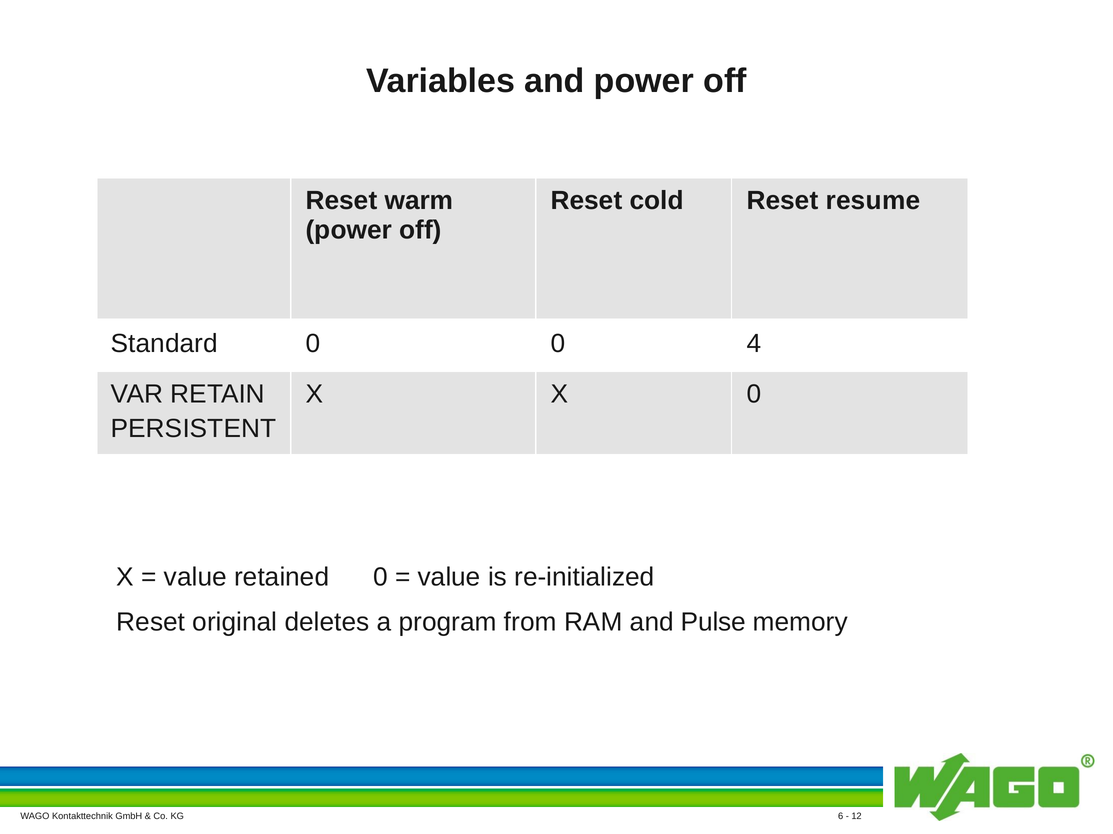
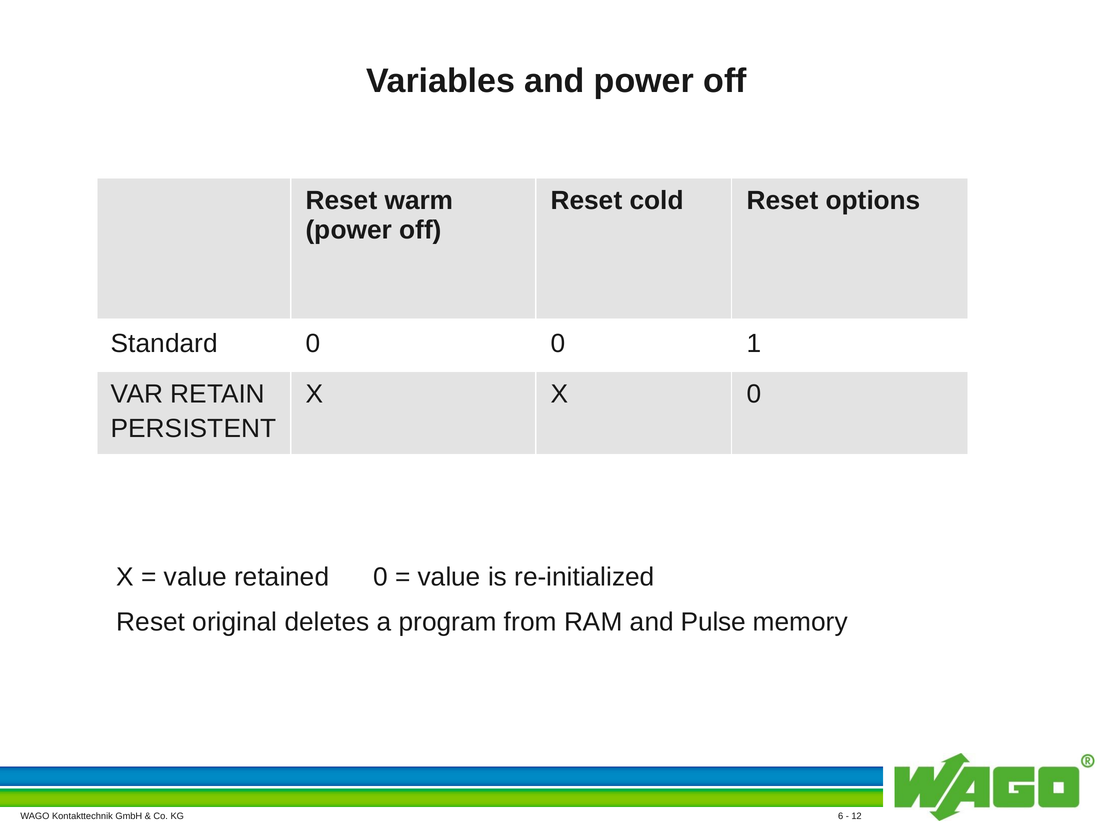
resume: resume -> options (873, 201)
4: 4 -> 1 (754, 344)
